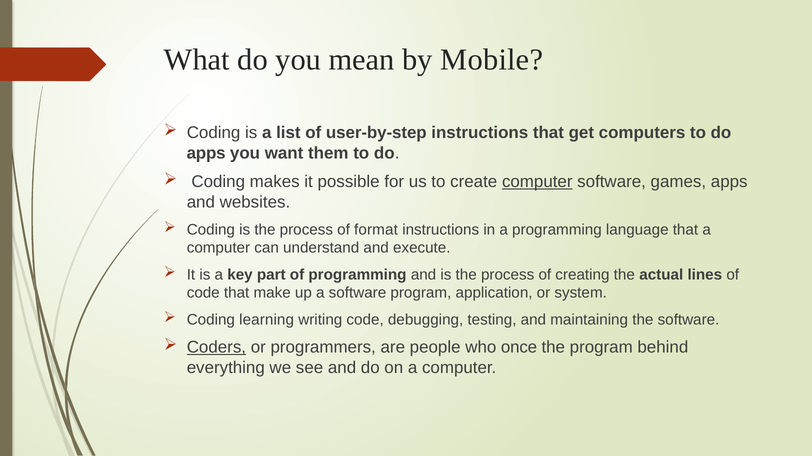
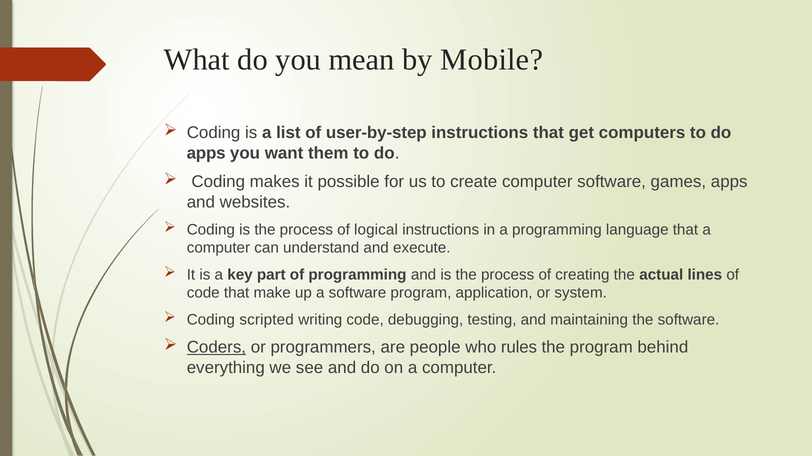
computer underline: present -> none (537, 182)
format: format -> logical (376, 230)
learning: learning -> scripted (267, 320)
once: once -> rules (519, 348)
